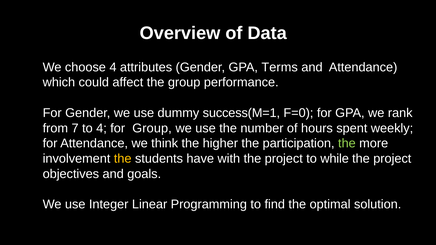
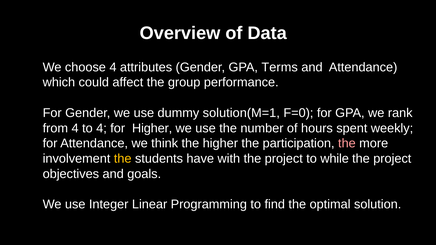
success(M=1: success(M=1 -> solution(M=1 (241, 113)
from 7: 7 -> 4 (75, 128)
for Group: Group -> Higher (152, 128)
the colour: light green -> pink (347, 144)
